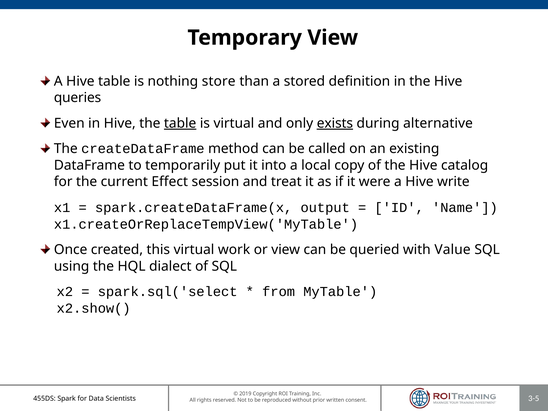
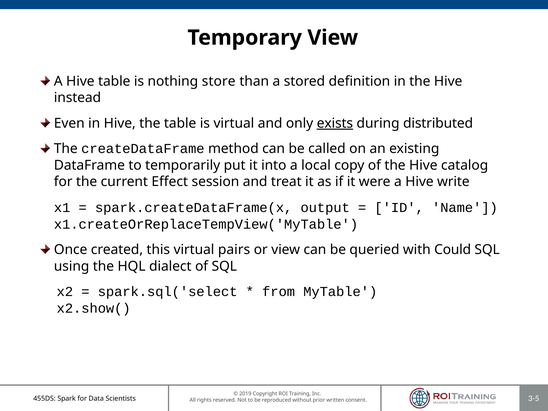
queries: queries -> instead (77, 98)
table underline: present -> none (180, 123)
alternative: alternative -> distributed (438, 123)
work: work -> pairs (234, 250)
Value: Value -> Could (453, 250)
